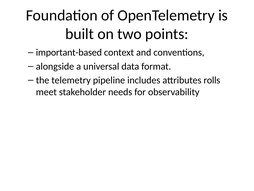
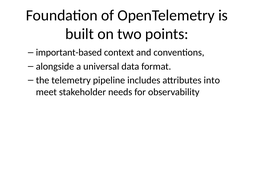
rolls: rolls -> into (212, 80)
